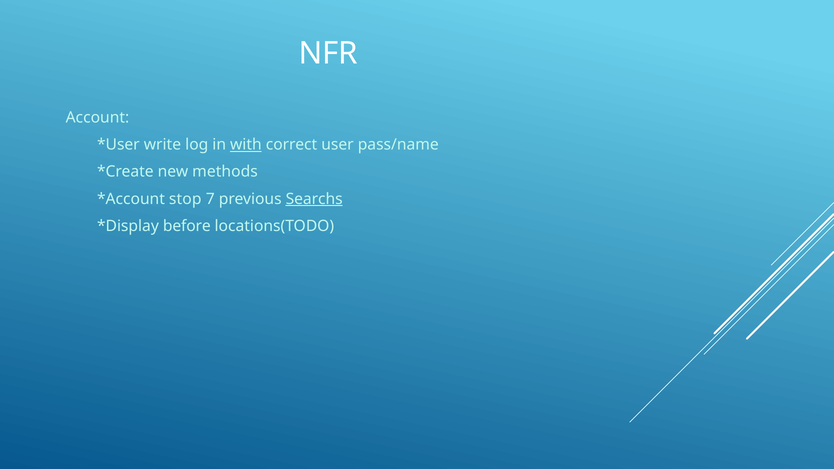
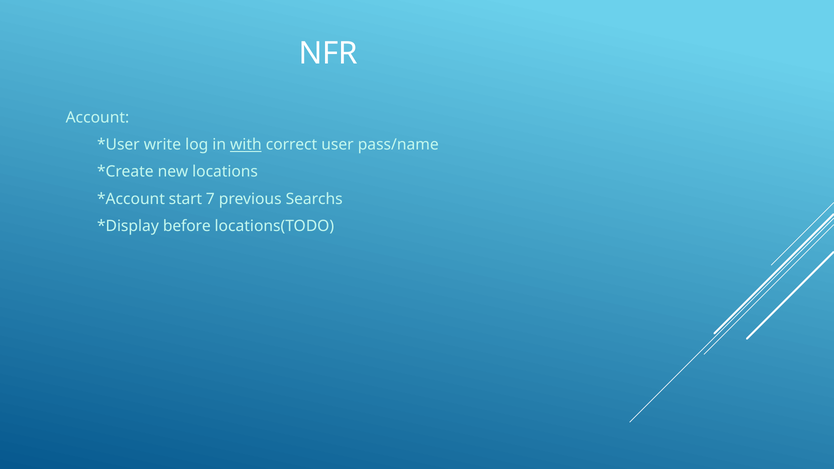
methods: methods -> locations (225, 172)
stop: stop -> start (185, 199)
Searchs underline: present -> none (314, 199)
